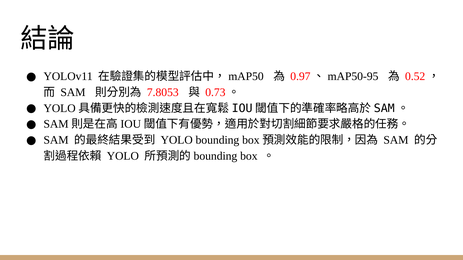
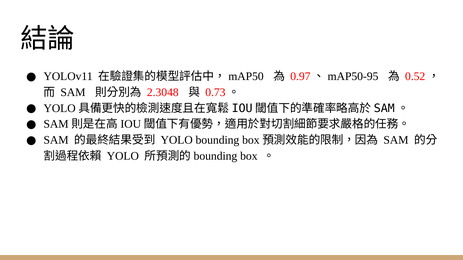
7.8053: 7.8053 -> 2.3048 (163, 92)
